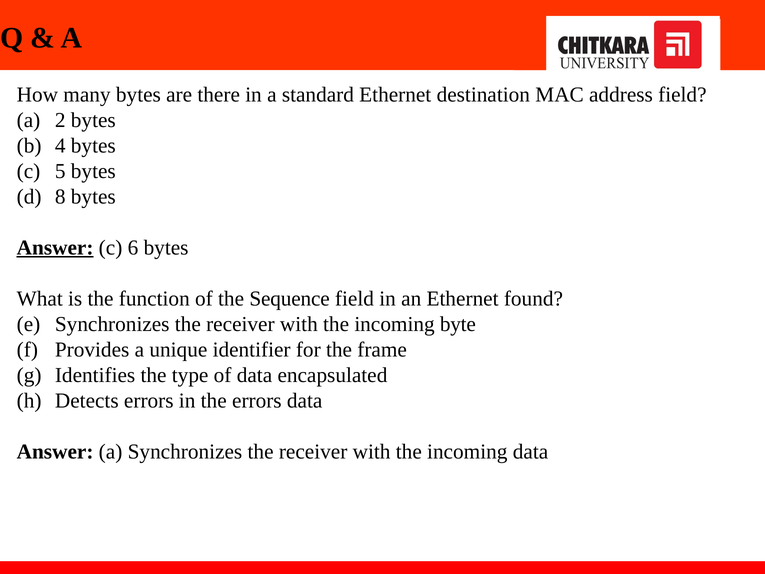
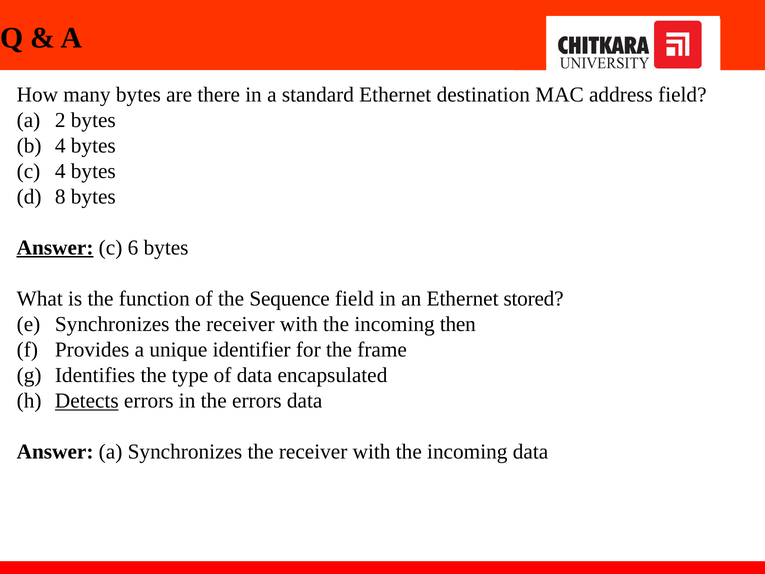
c 5: 5 -> 4 (60, 171)
found: found -> stored (534, 299)
byte: byte -> then (458, 324)
Detects underline: none -> present (87, 401)
